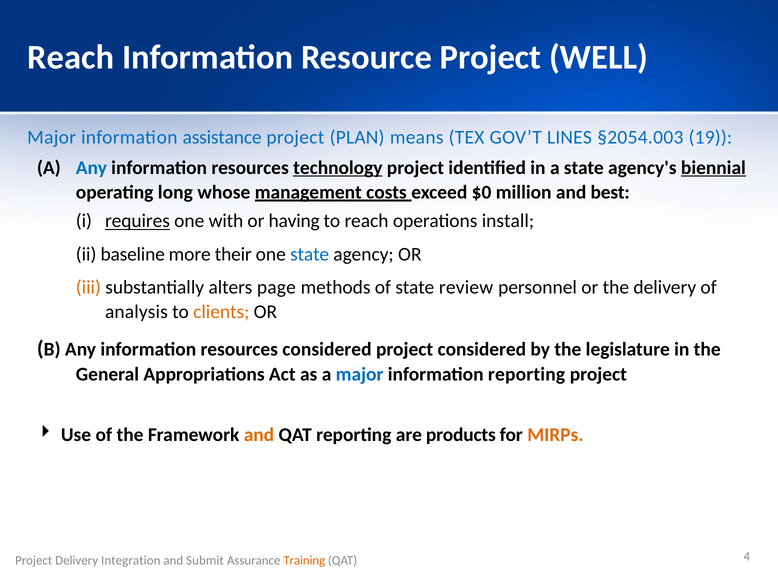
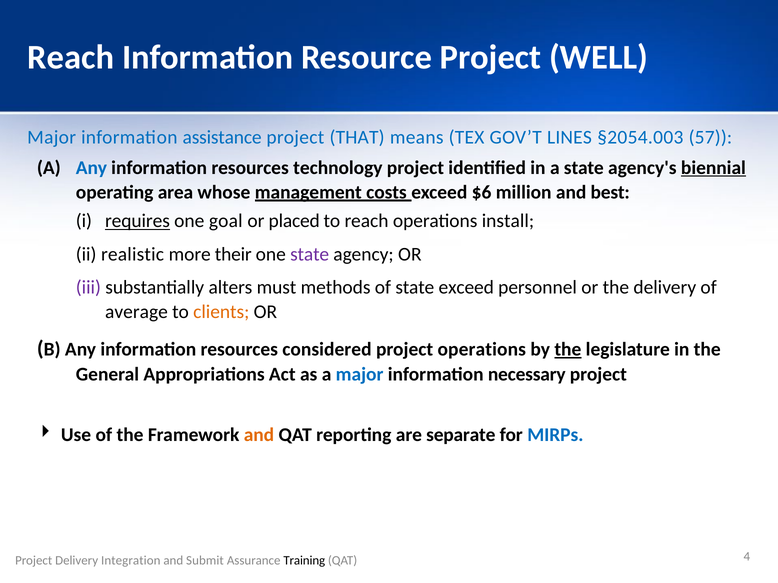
PLAN: PLAN -> THAT (357, 138)
19: 19 -> 57 (710, 138)
technology underline: present -> none (338, 168)
long: long -> area (175, 192)
$0: $0 -> $6 (482, 192)
with: with -> goal (226, 221)
having: having -> placed (294, 221)
baseline: baseline -> realistic (133, 254)
state colour: blue -> purple (310, 254)
iii colour: orange -> purple (88, 288)
page: page -> must (277, 288)
state review: review -> exceed (466, 288)
analysis: analysis -> average (136, 312)
project considered: considered -> operations (482, 350)
the underline: none -> present (568, 350)
information reporting: reporting -> necessary (527, 375)
products: products -> separate (461, 435)
MIRPs colour: orange -> blue (555, 435)
Training colour: orange -> black (304, 561)
